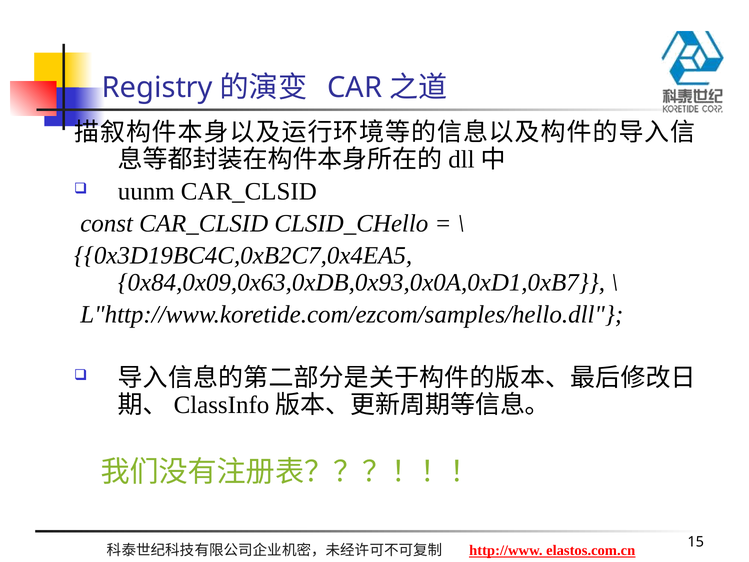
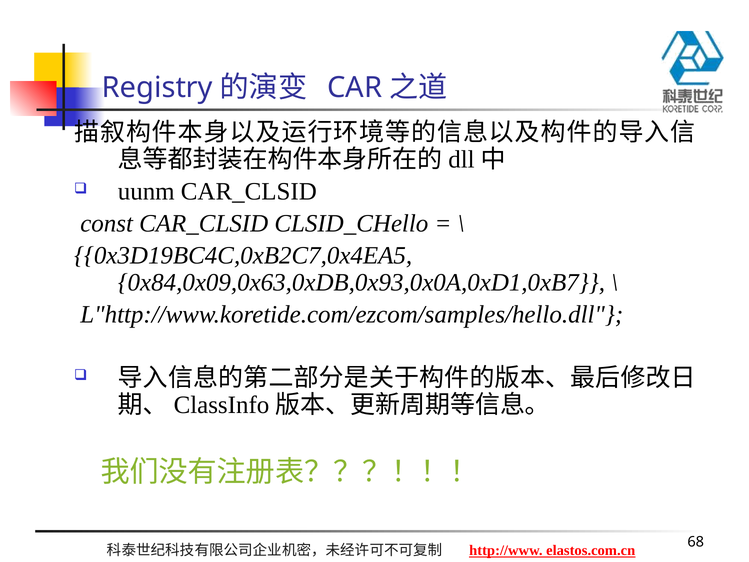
15: 15 -> 68 (696, 542)
